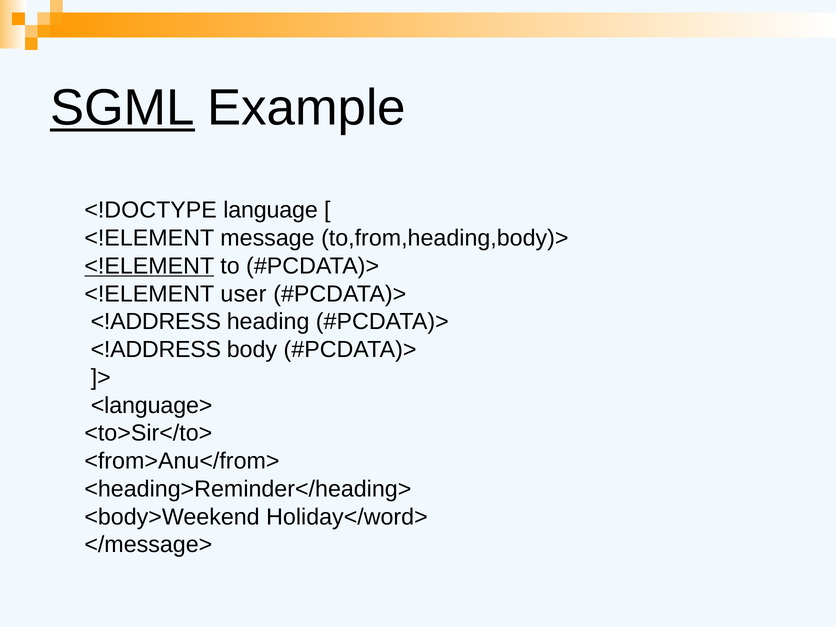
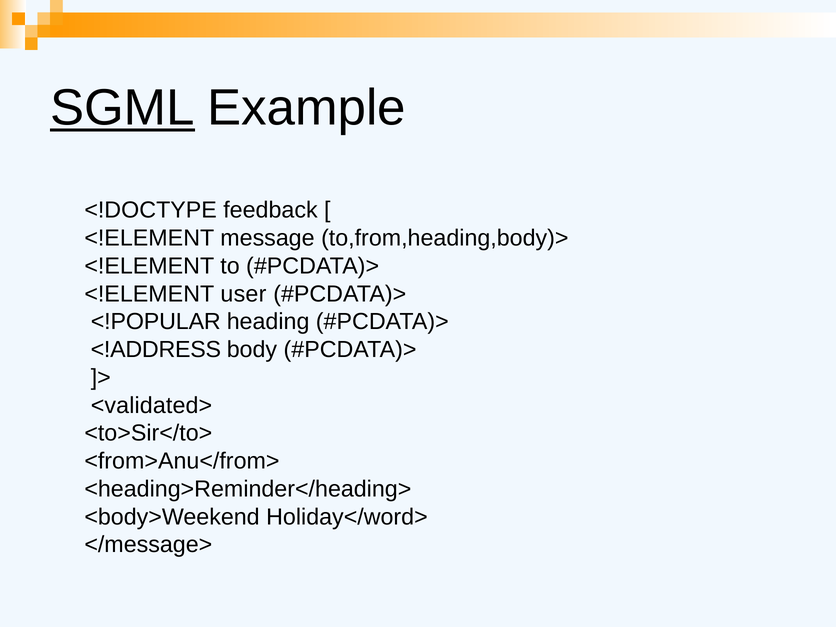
language: language -> feedback (270, 210)
<!ELEMENT underline: present -> none (149, 266)
<!ADDRESS: <!ADDRESS -> <!POPULAR (156, 322)
<language>: <language> -> <validated> (151, 405)
